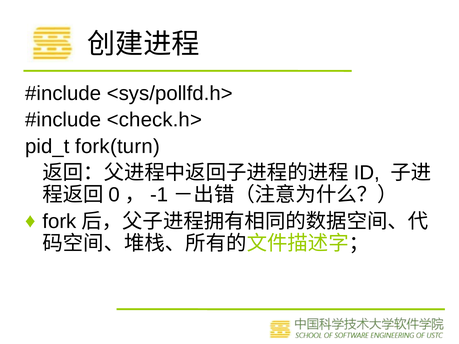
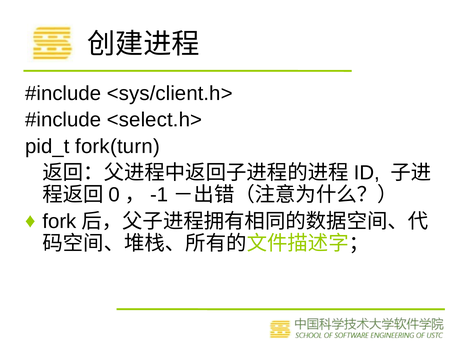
<sys/pollfd.h>: <sys/pollfd.h> -> <sys/client.h> (170, 93)
<check.h>: <check.h> -> <select.h> (154, 120)
